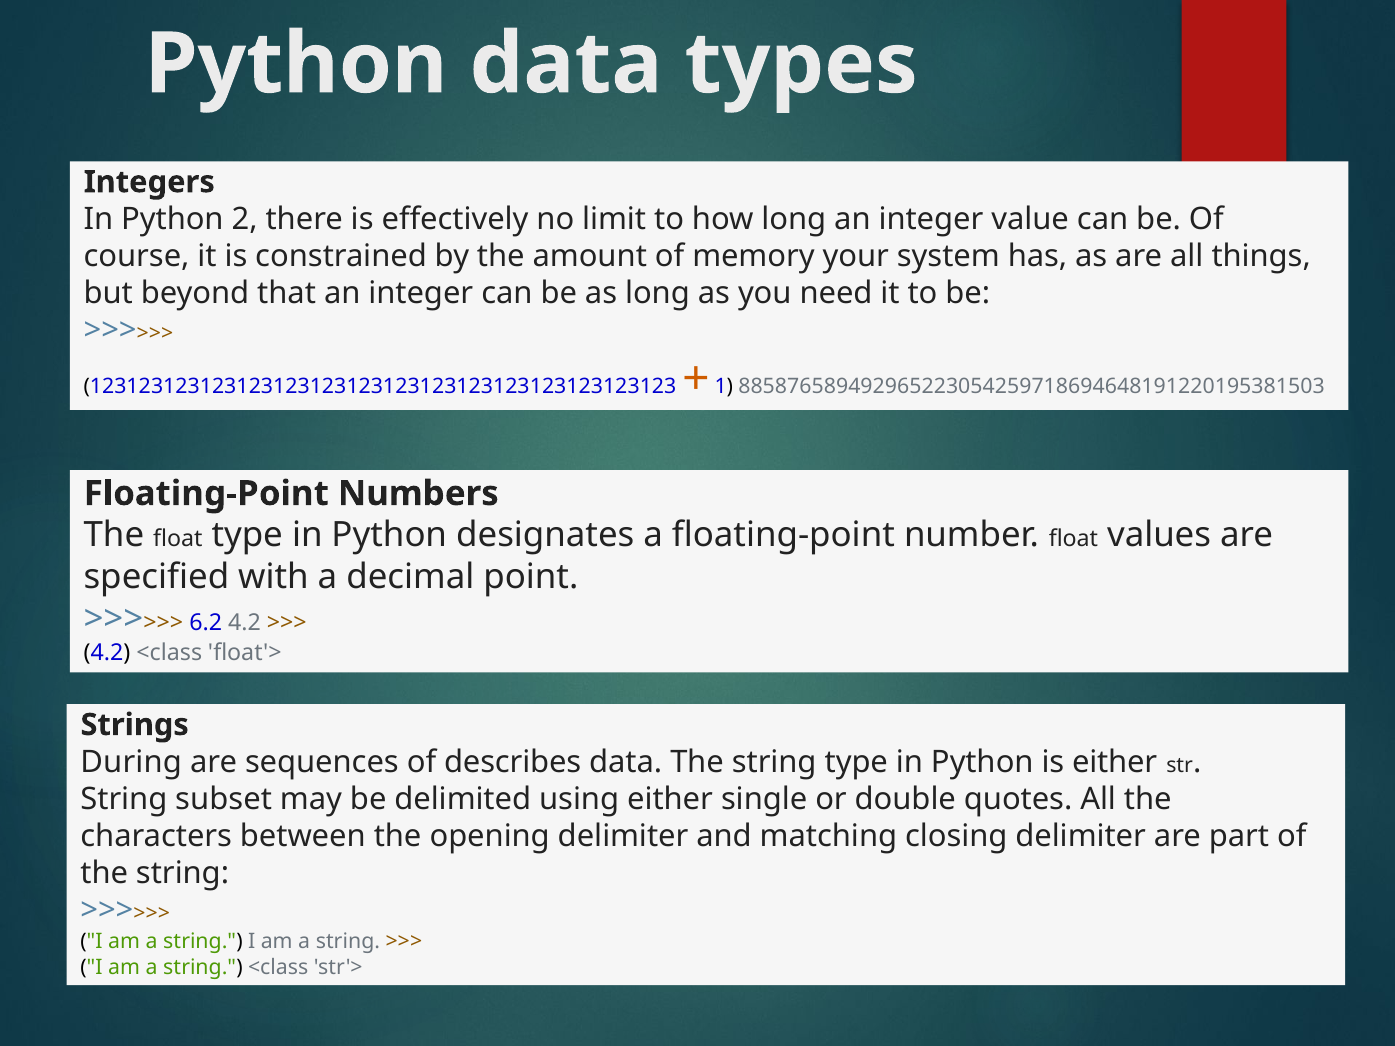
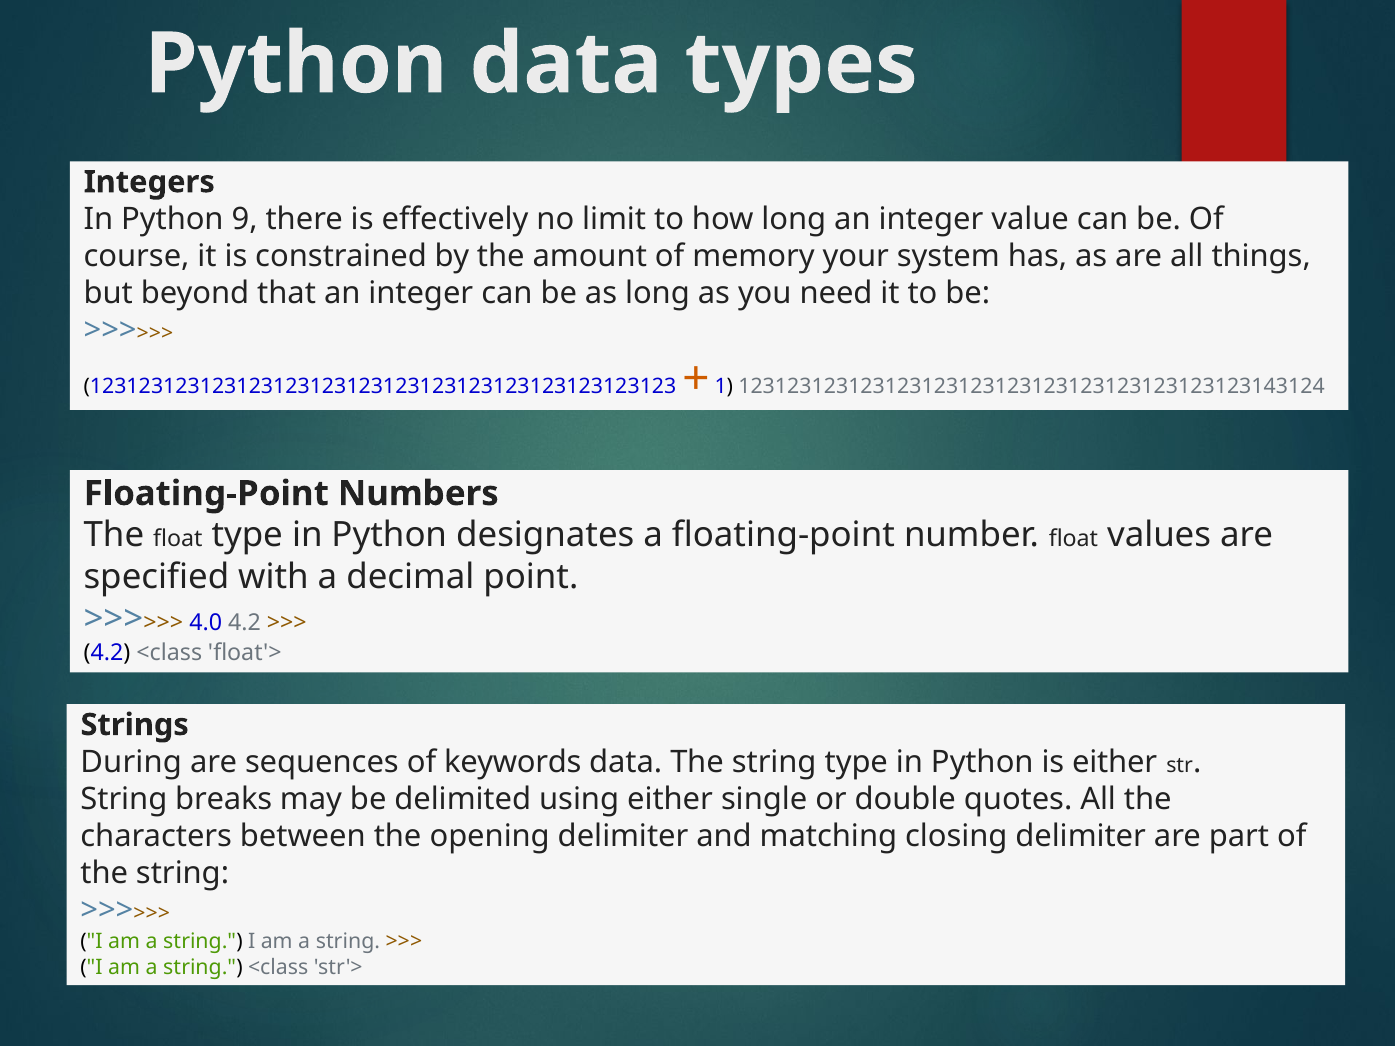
2: 2 -> 9 (245, 219)
885876589492965223054259718694648191220195381503: 885876589492965223054259718694648191220195381503 -> 123123123123123123123123123123123123123123143124 (1032, 387)
6.2: 6.2 -> 4.0 (206, 623)
describes: describes -> keywords (513, 762)
subset: subset -> breaks (224, 799)
